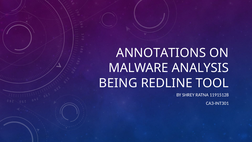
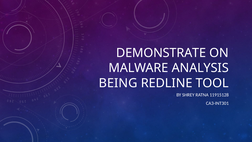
ANNOTATIONS: ANNOTATIONS -> DEMONSTRATE (161, 53)
